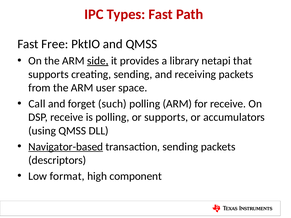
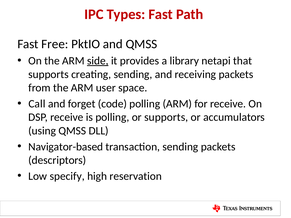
such: such -> code (112, 104)
Navigator-based underline: present -> none (66, 147)
format: format -> specify (67, 176)
component: component -> reservation (136, 176)
